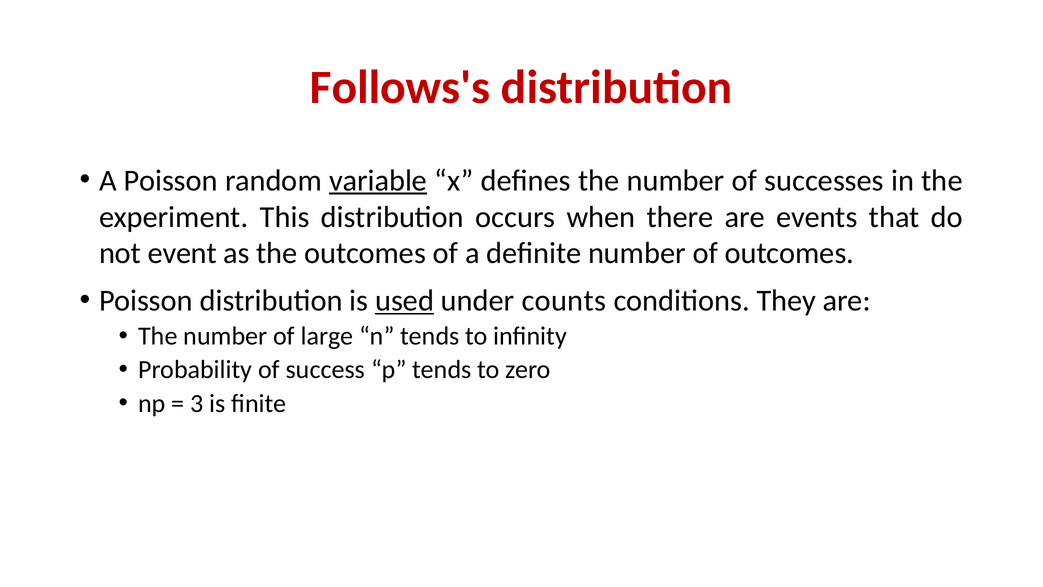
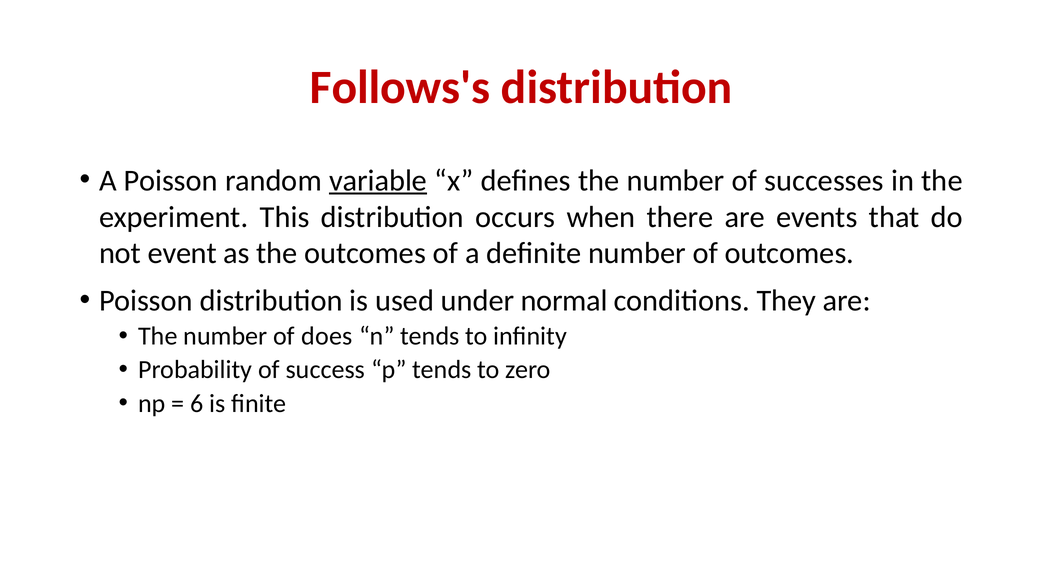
used underline: present -> none (405, 301)
counts: counts -> normal (564, 301)
large: large -> does (327, 336)
3: 3 -> 6 (197, 403)
